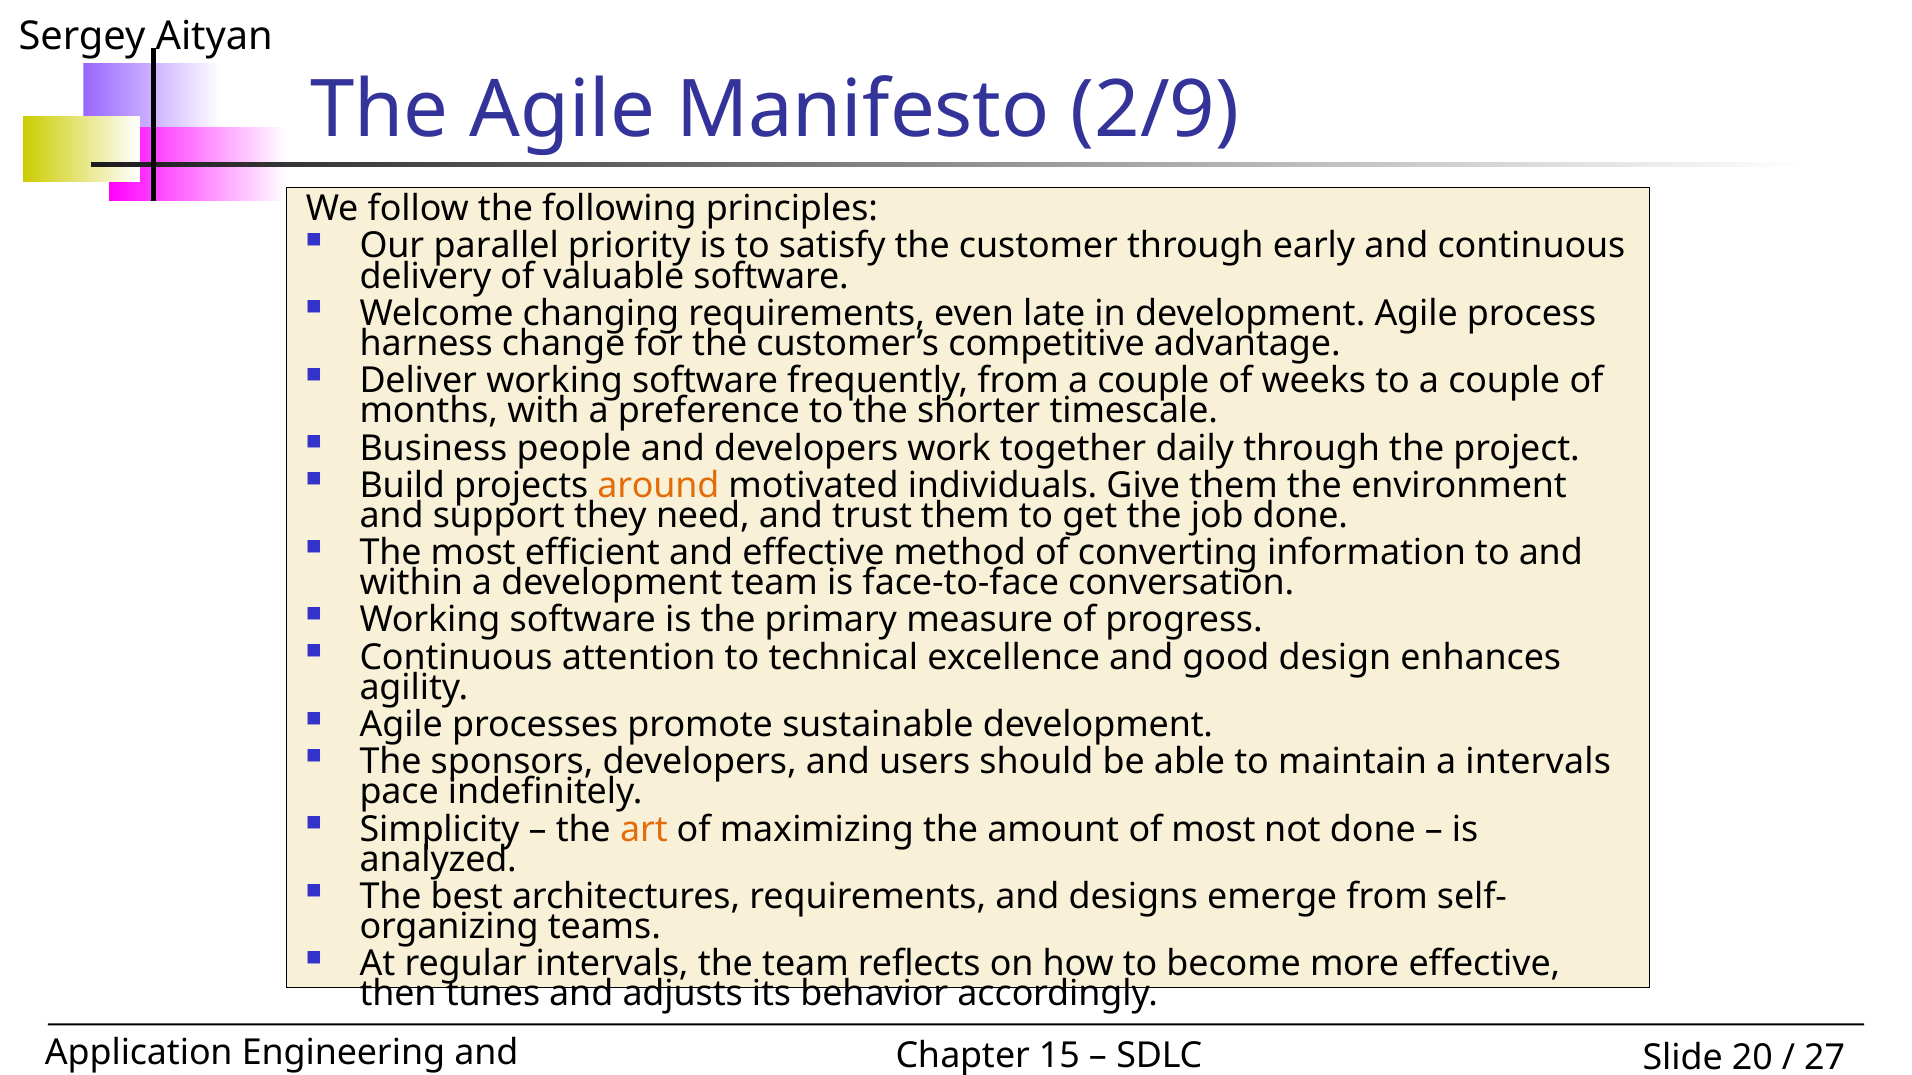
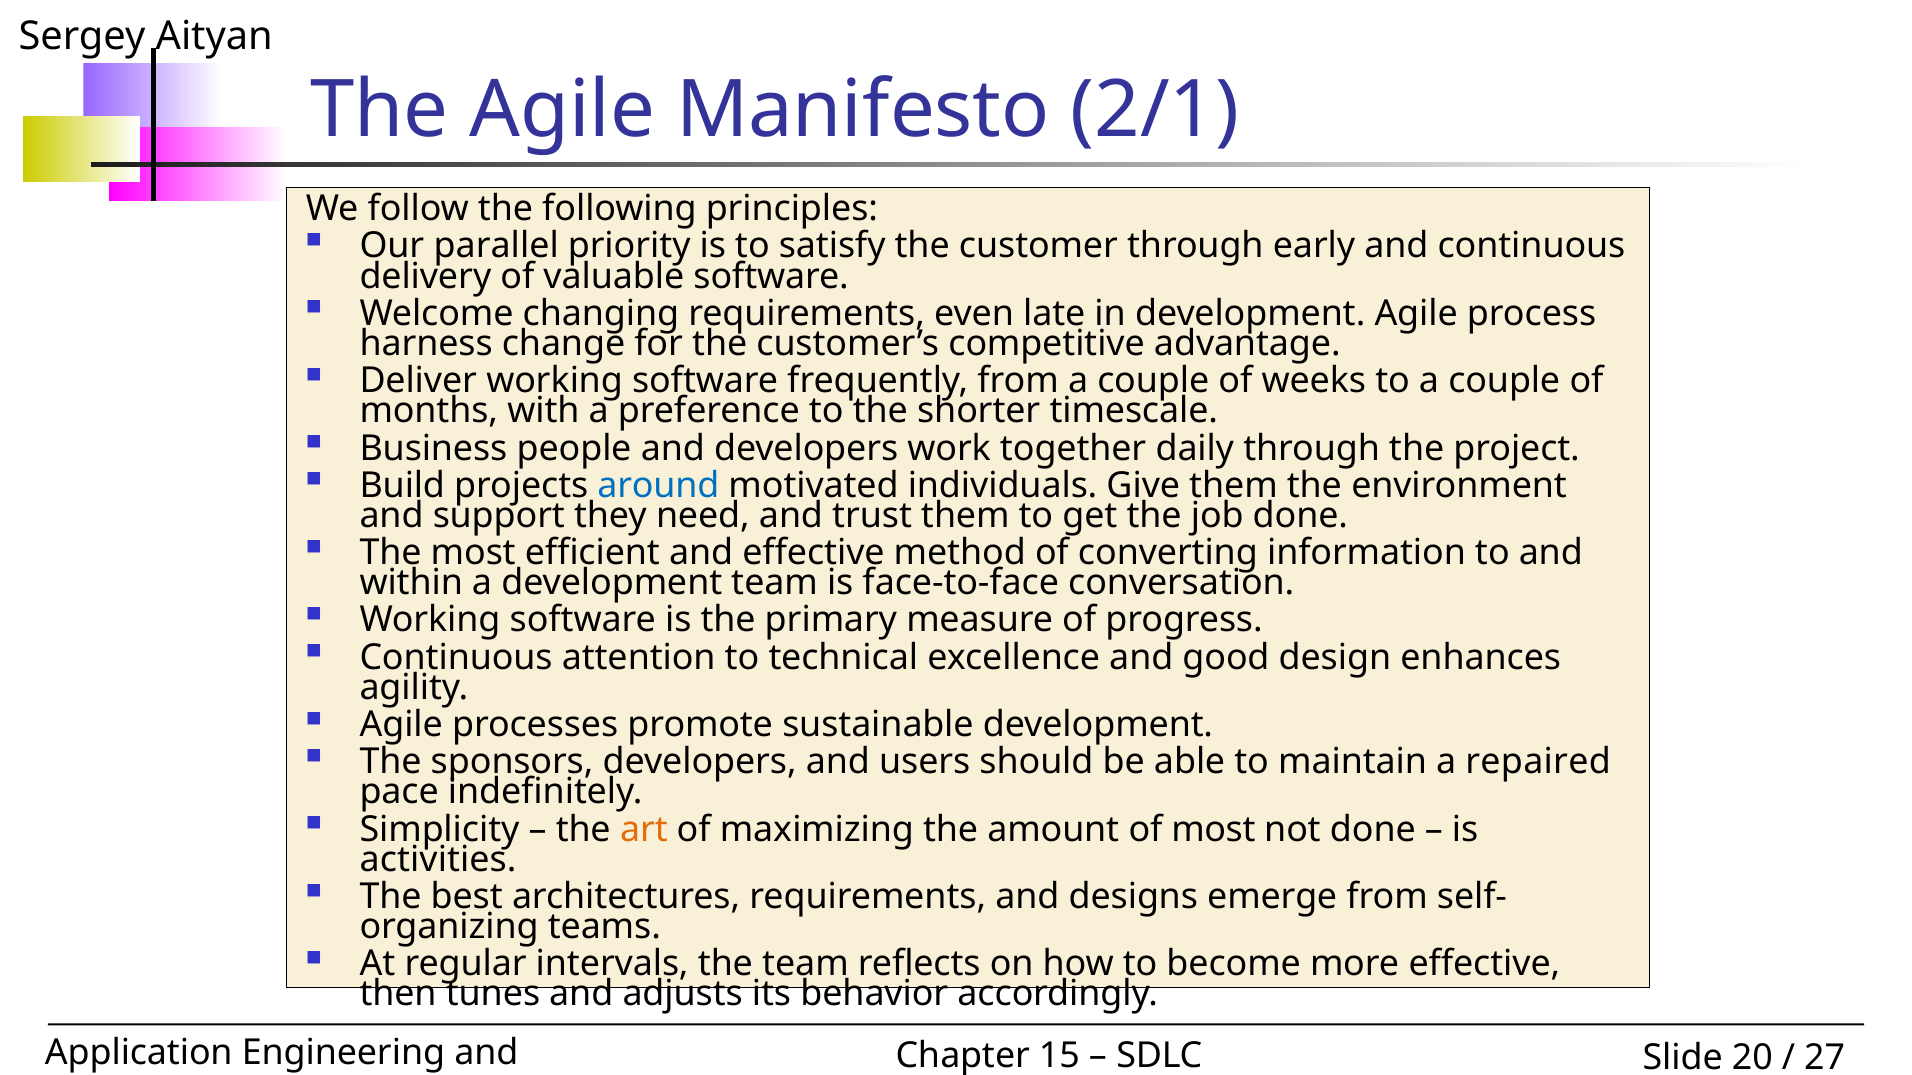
2/9: 2/9 -> 2/1 (1155, 110)
around colour: orange -> blue (658, 486)
a intervals: intervals -> repaired (1538, 762)
analyzed: analyzed -> activities (438, 860)
